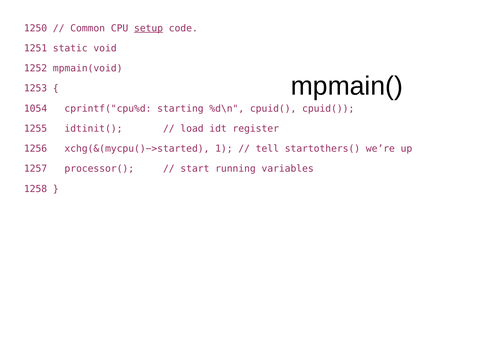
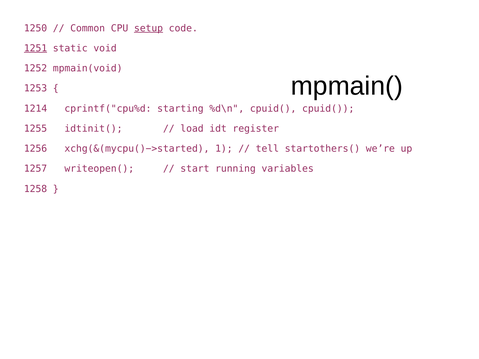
1251 underline: none -> present (36, 48)
1054: 1054 -> 1214 (36, 109)
processor(: processor( -> writeopen( (99, 169)
